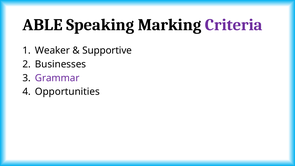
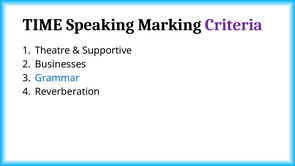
ABLE: ABLE -> TIME (43, 25)
Weaker: Weaker -> Theatre (53, 51)
Grammar colour: purple -> blue (57, 78)
Opportunities: Opportunities -> Reverberation (67, 92)
